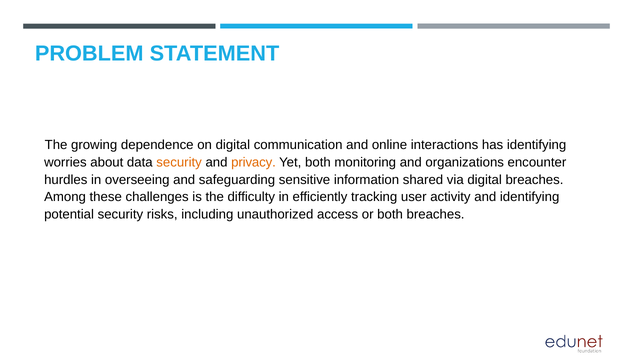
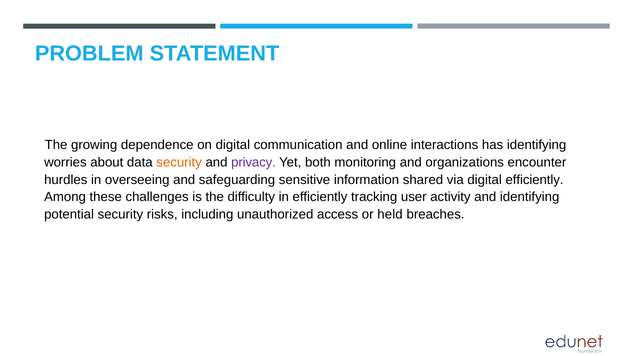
privacy colour: orange -> purple (254, 162)
digital breaches: breaches -> efficiently (535, 180)
or both: both -> held (390, 215)
